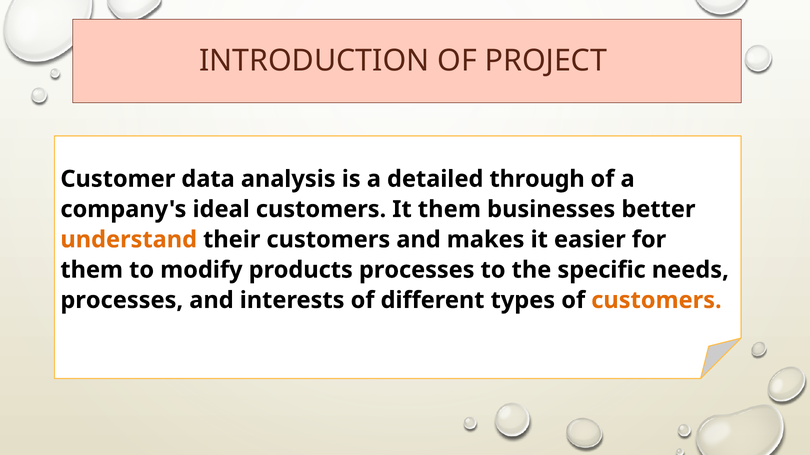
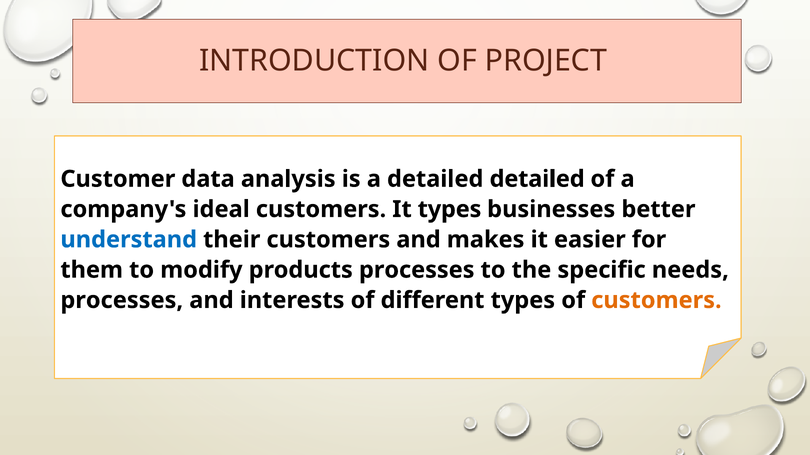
detailed through: through -> detailed (537, 179)
It them: them -> types (450, 210)
understand colour: orange -> blue (129, 240)
